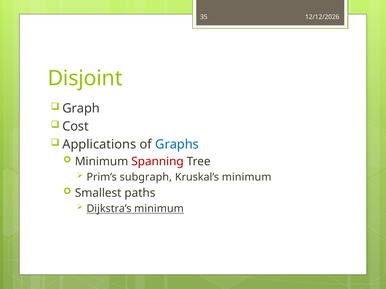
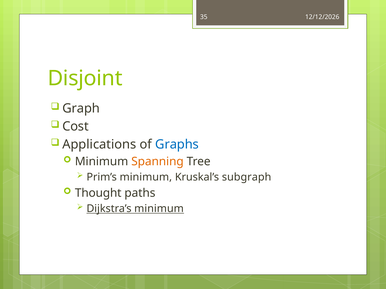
Spanning colour: red -> orange (157, 162)
Prim’s subgraph: subgraph -> minimum (146, 177)
Kruskal’s minimum: minimum -> subgraph (247, 177)
Smallest: Smallest -> Thought (98, 193)
